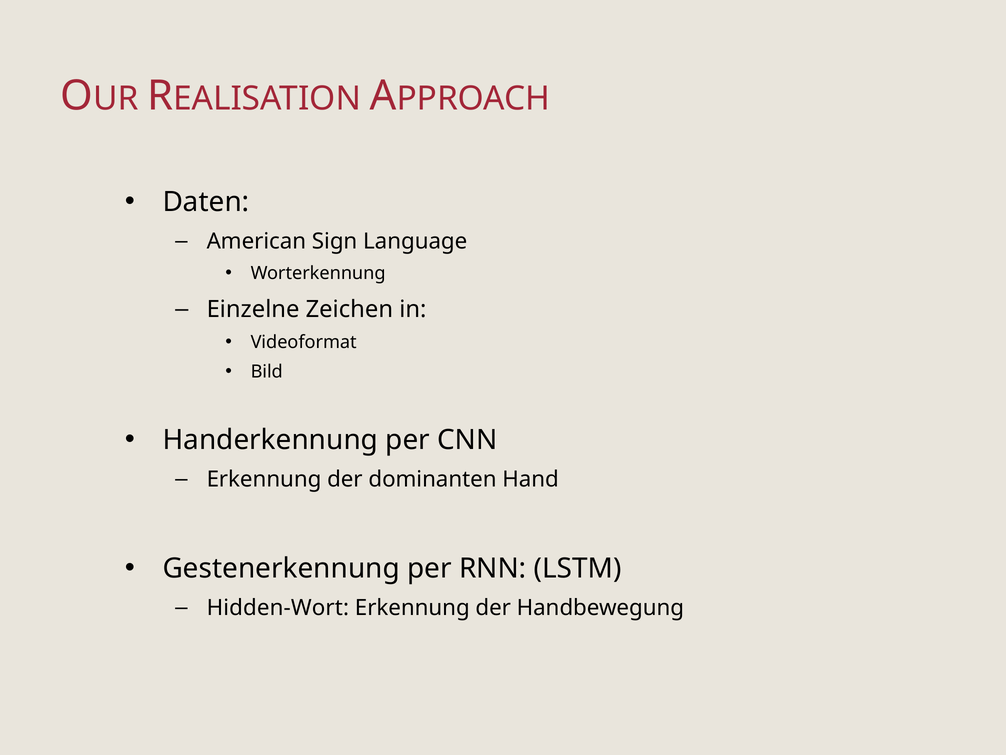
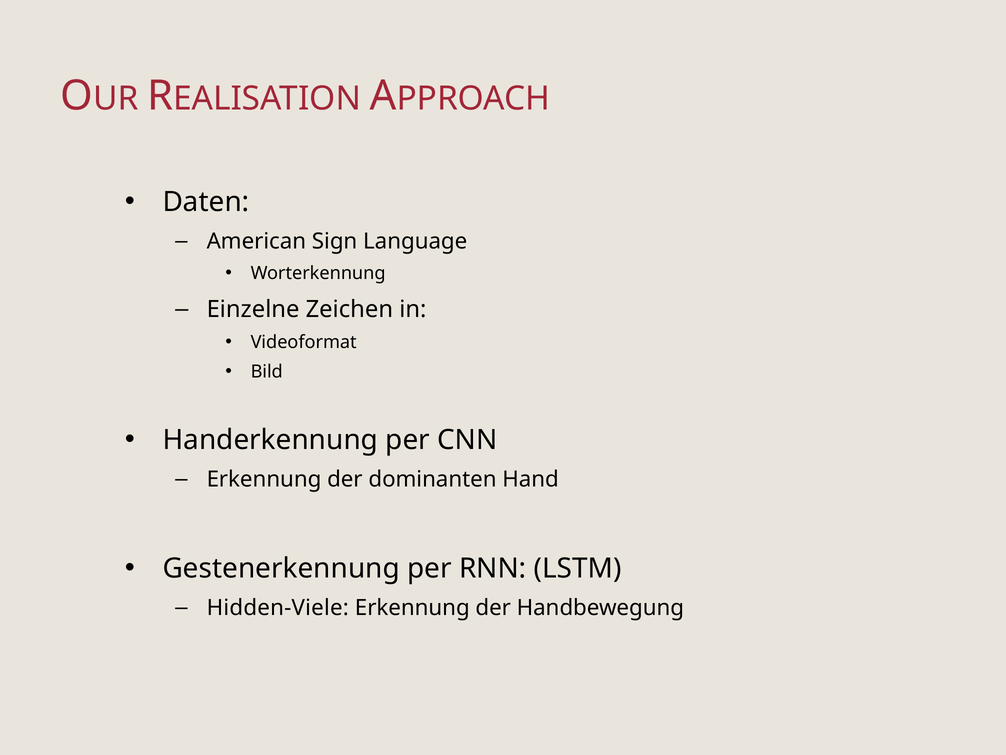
Hidden-Wort: Hidden-Wort -> Hidden-Viele (278, 608)
